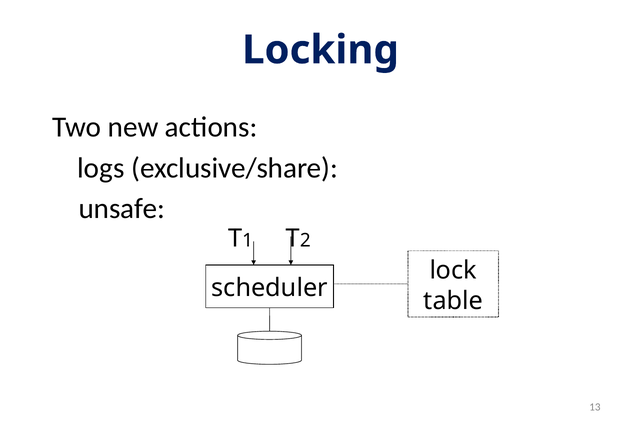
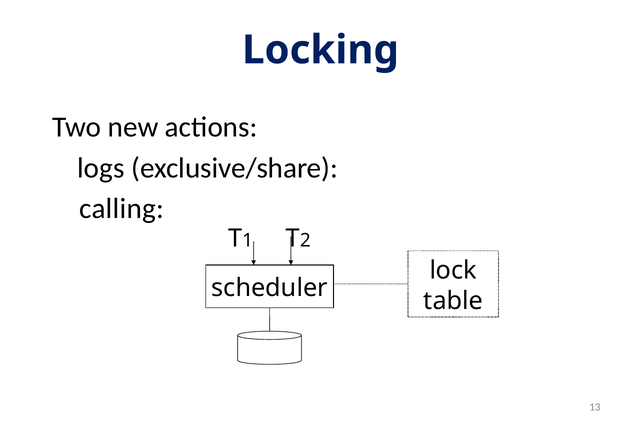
unsafe: unsafe -> calling (122, 209)
